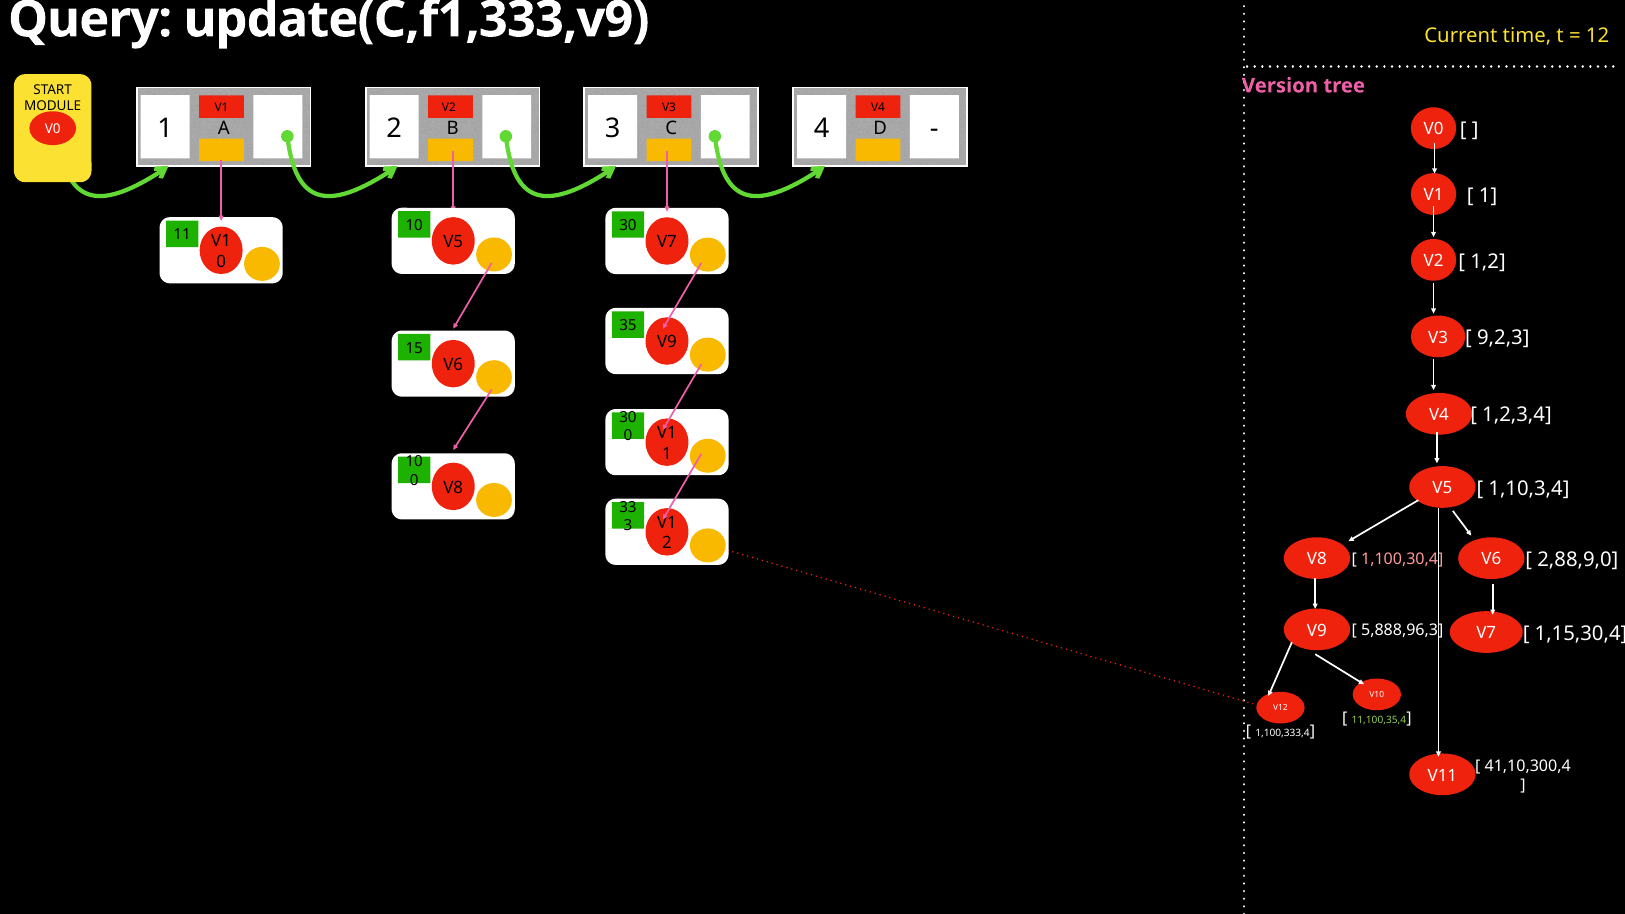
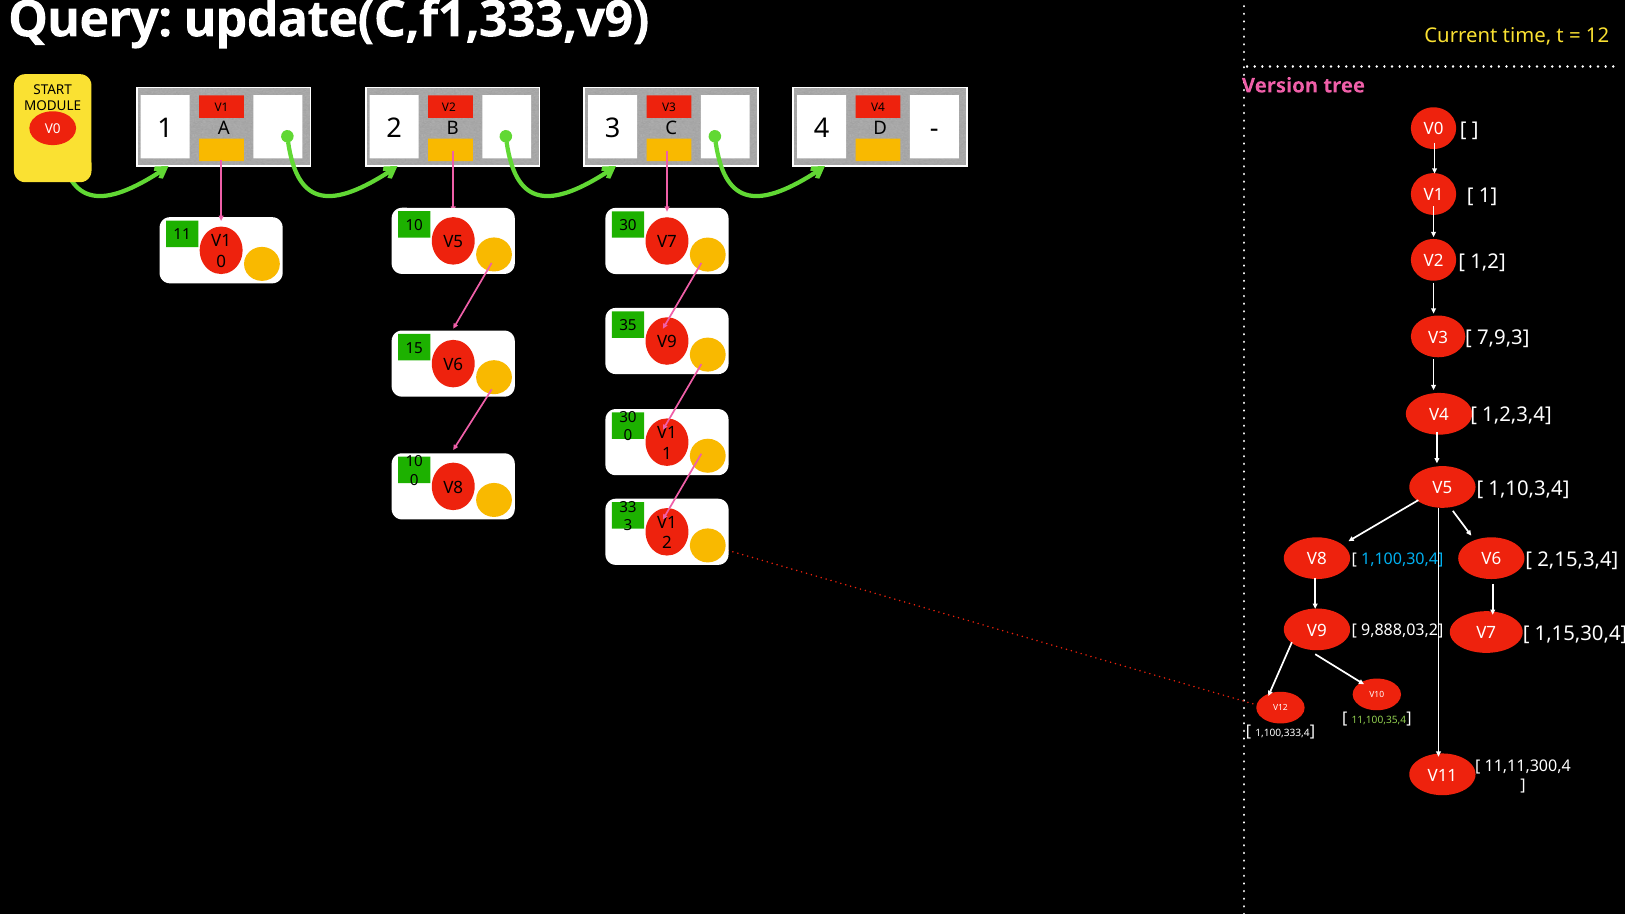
9,2,3: 9,2,3 -> 7,9,3 (1503, 338)
1,100,30,4 colour: pink -> light blue (1402, 559)
2,88,9,0: 2,88,9,0 -> 2,15,3,4 (1578, 560)
5,888,96,3: 5,888,96,3 -> 9,888,03,2 (1402, 631)
41,10,300,4: 41,10,300,4 -> 11,11,300,4 (1528, 766)
